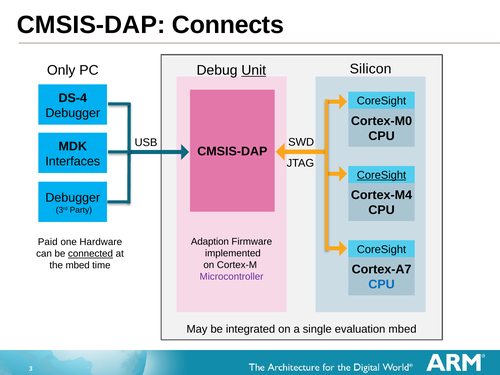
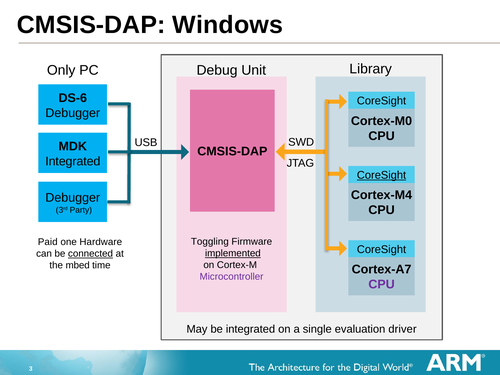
Connects: Connects -> Windows (228, 25)
Silicon: Silicon -> Library (371, 69)
Unit underline: present -> none (254, 70)
DS-4: DS-4 -> DS-6 (73, 98)
Interfaces: Interfaces -> Integrated (73, 161)
Adaption: Adaption -> Toggling (210, 242)
implemented underline: none -> present (233, 253)
CPU colour: blue -> purple (382, 284)
evaluation mbed: mbed -> driver (403, 329)
